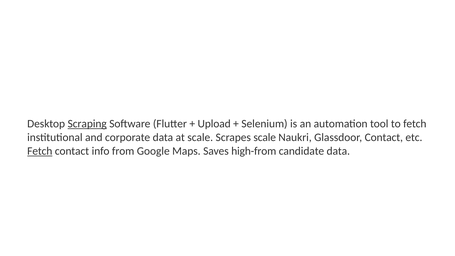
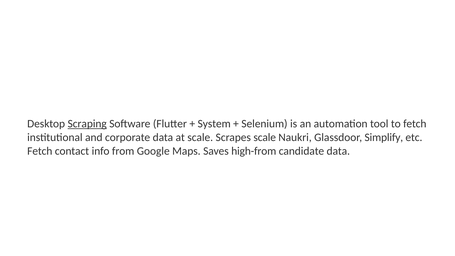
Upload: Upload -> System (214, 124)
Glassdoor Contact: Contact -> Simplify (384, 137)
Fetch underline: present -> none (40, 151)
